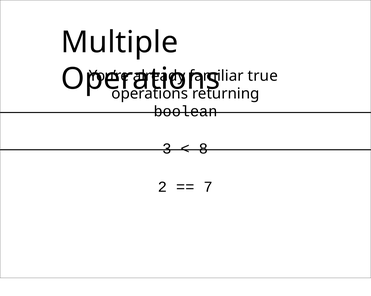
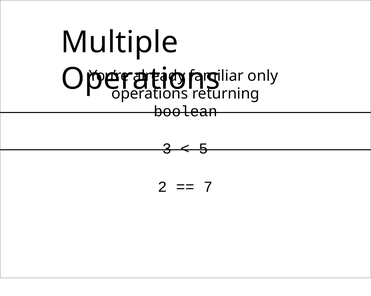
true: true -> only (263, 76)
8: 8 -> 5 (204, 149)
